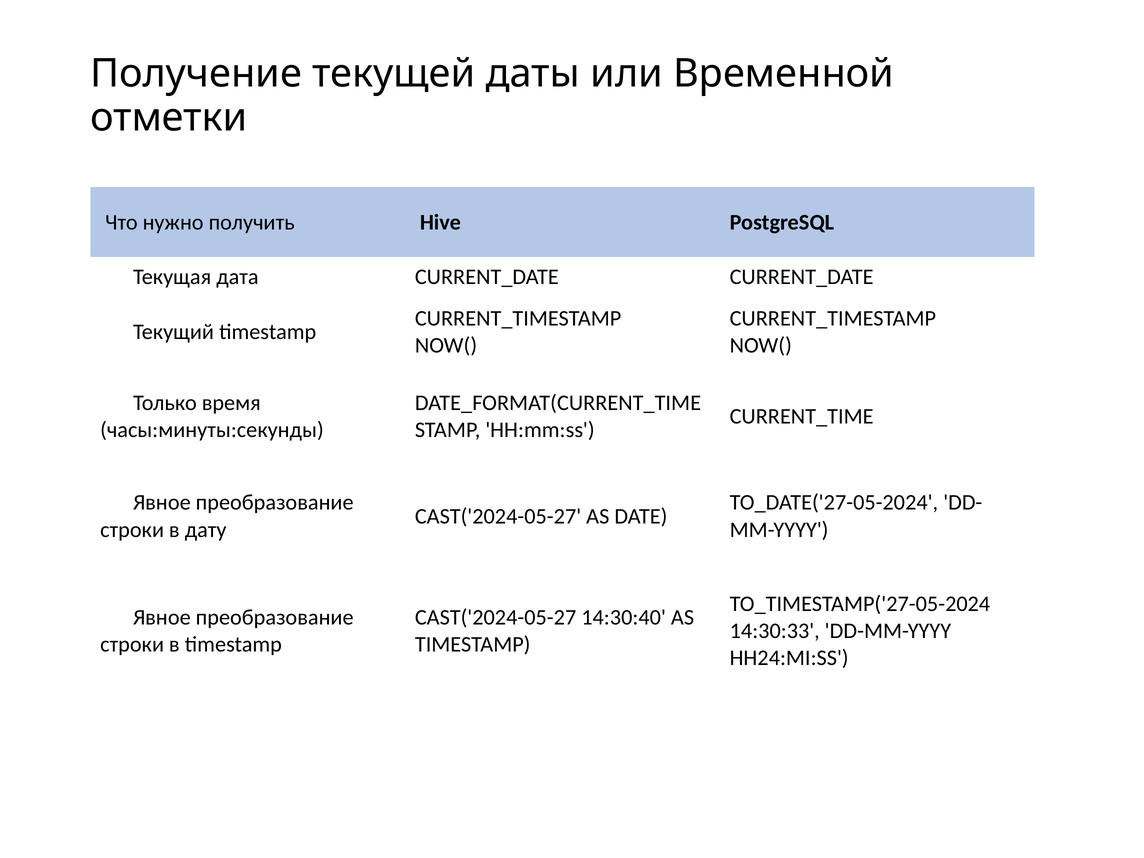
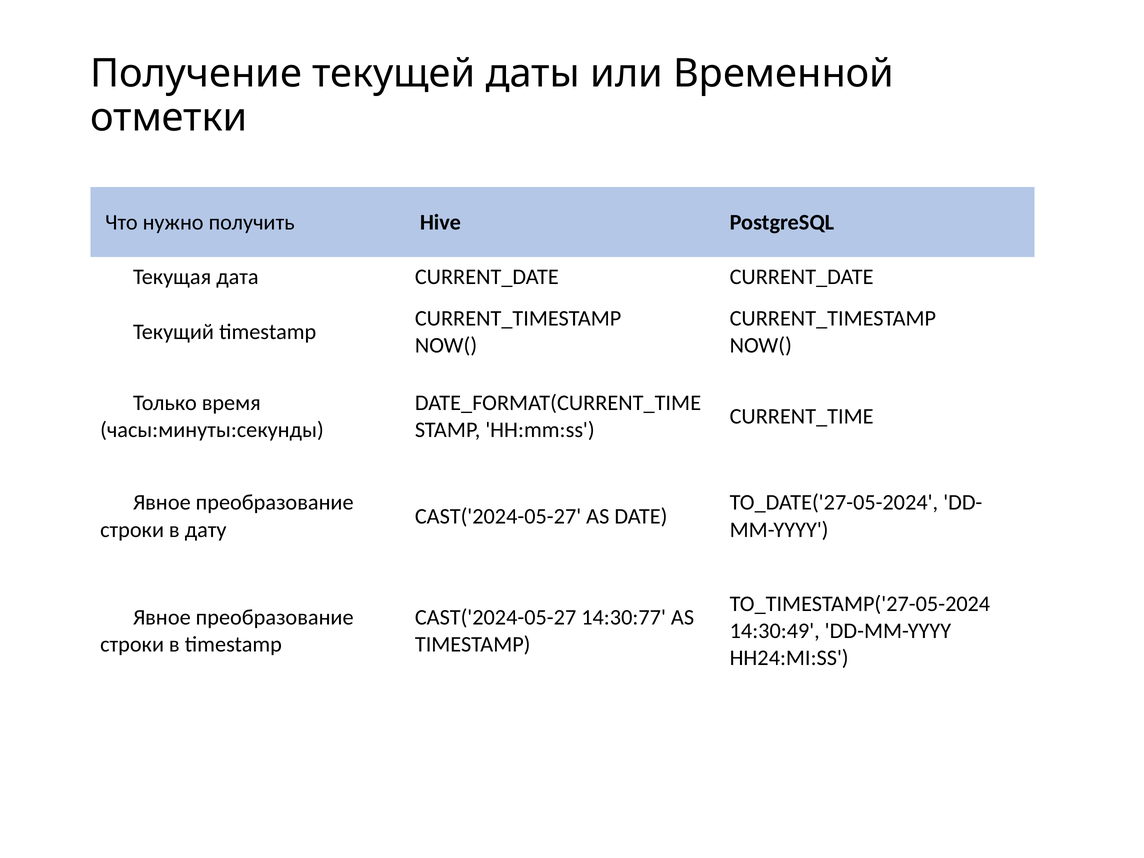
14:30:40: 14:30:40 -> 14:30:77 (624, 617)
14:30:33: 14:30:33 -> 14:30:49 (775, 631)
